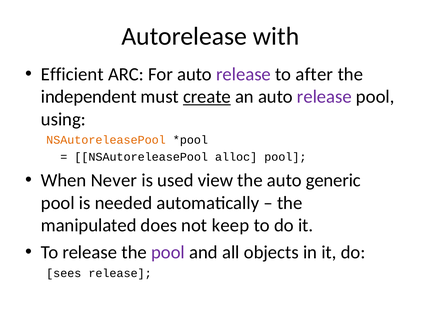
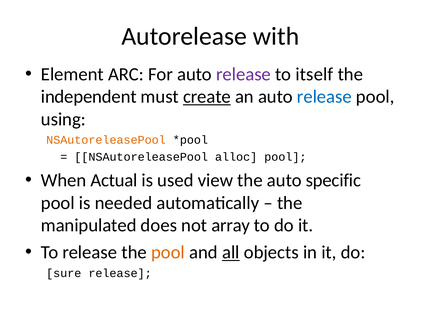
Efficient: Efficient -> Element (72, 74)
after: after -> itself (314, 74)
release colour: purple -> blue (324, 97)
Never: Never -> Actual (114, 180)
generic: generic -> specific (333, 180)
keep: keep -> array (231, 225)
pool colour: purple -> orange (168, 252)
all underline: none -> present (231, 252)
sees: sees -> sure (64, 273)
